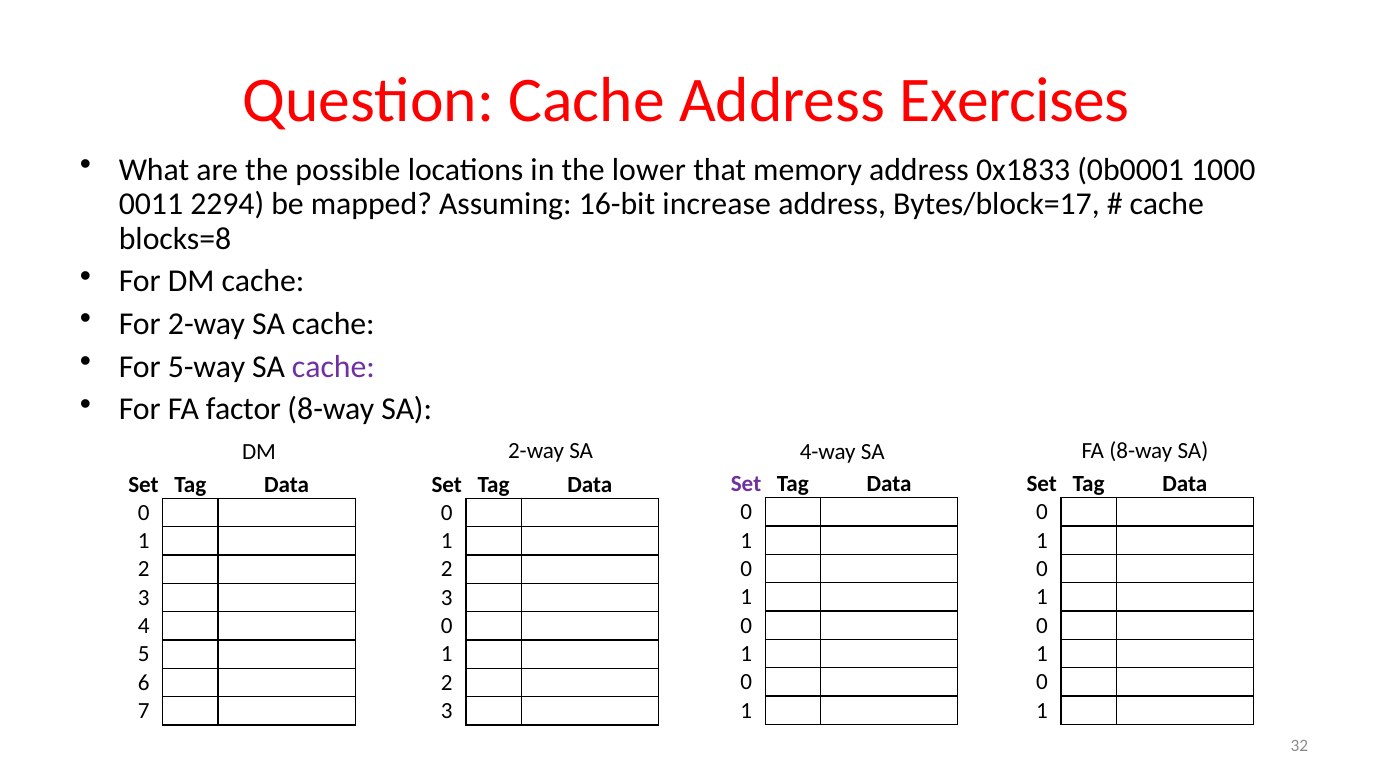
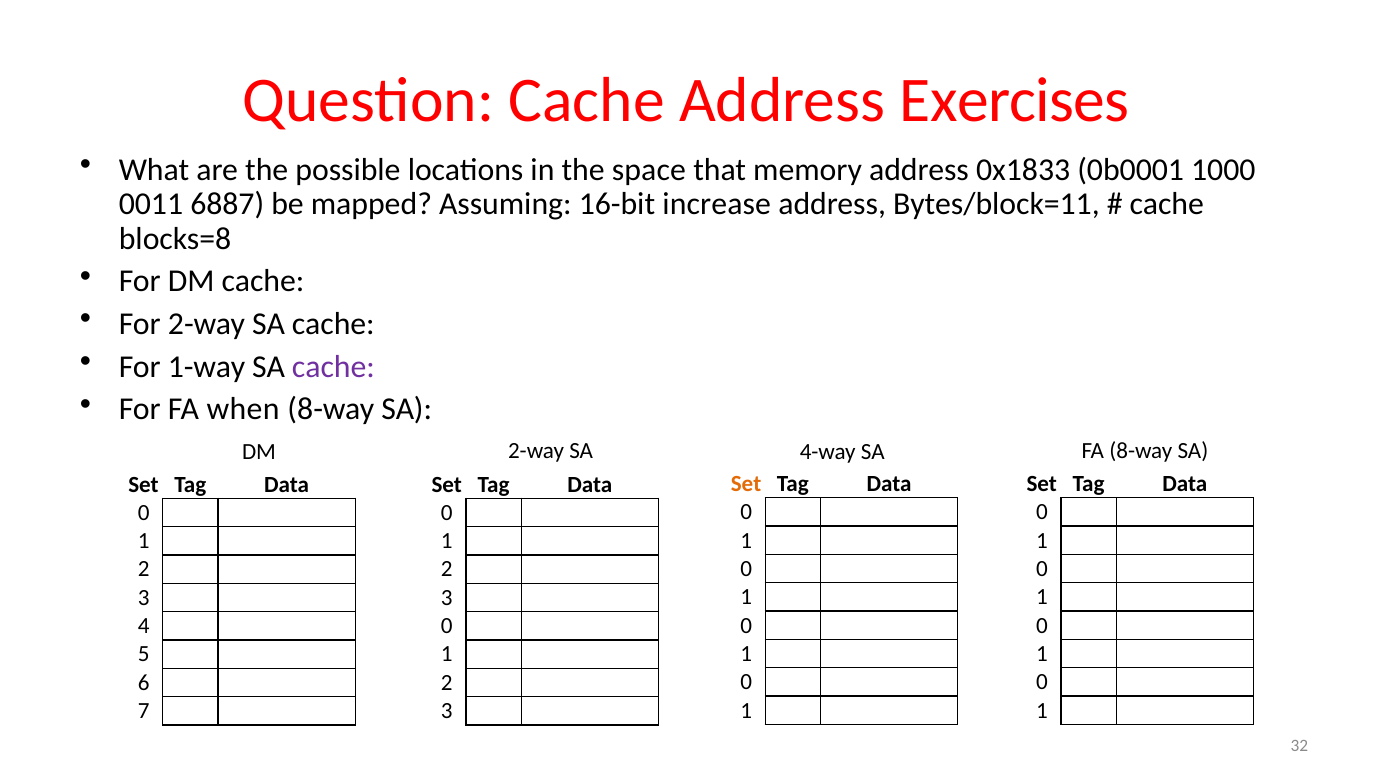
lower: lower -> space (649, 170)
2294: 2294 -> 6887 (227, 204)
Bytes/block=17: Bytes/block=17 -> Bytes/block=11 (996, 204)
5-way: 5-way -> 1-way (207, 367)
factor: factor -> when (243, 409)
Set colour: purple -> orange (746, 484)
